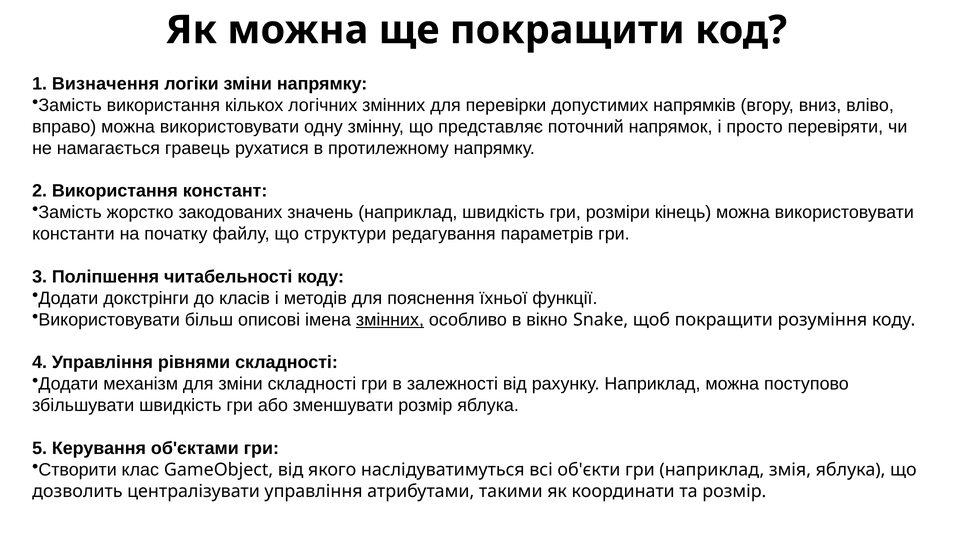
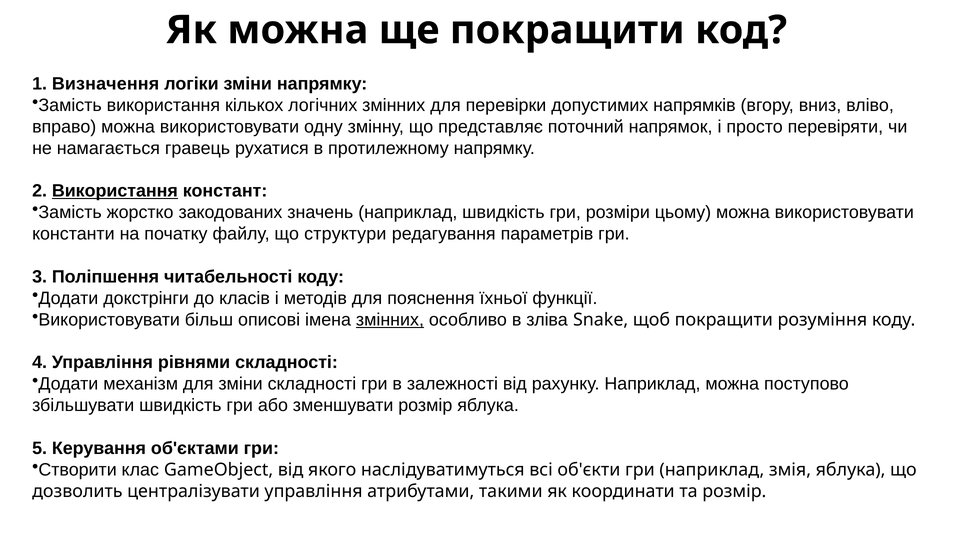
Використання underline: none -> present (115, 191)
кінець: кінець -> цьому (683, 212)
вікно: вікно -> зліва (547, 320)
